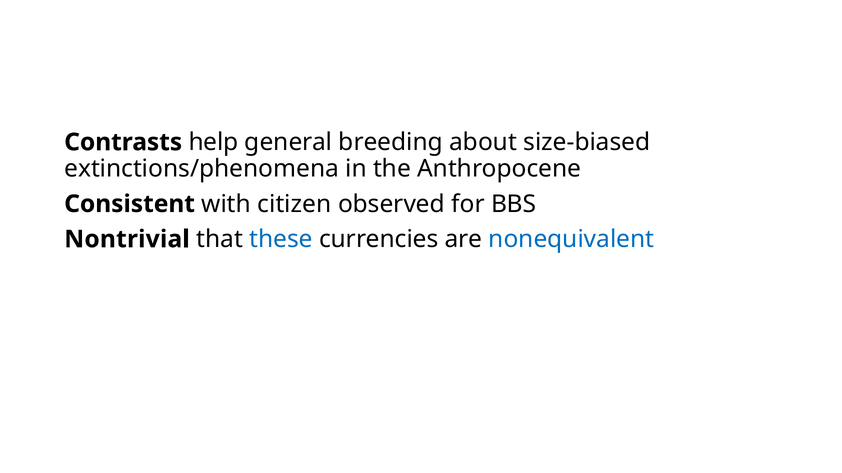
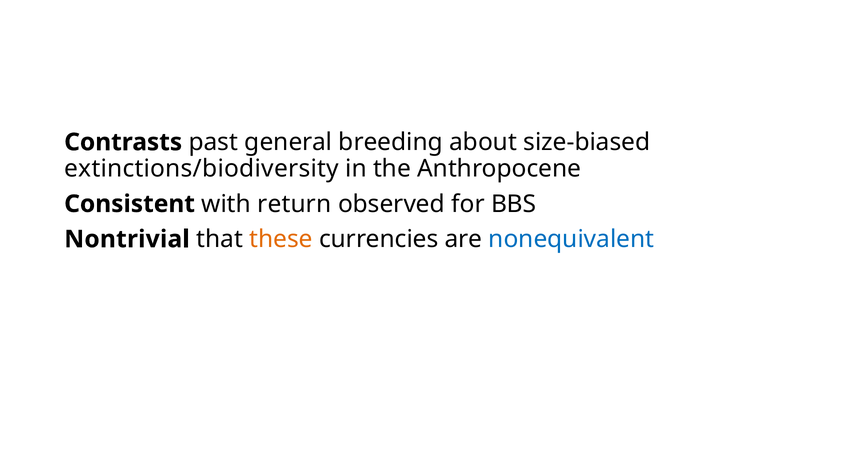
help: help -> past (213, 142)
extinctions/phenomena: extinctions/phenomena -> extinctions/biodiversity (201, 169)
citizen: citizen -> return (294, 204)
these colour: blue -> orange (281, 239)
